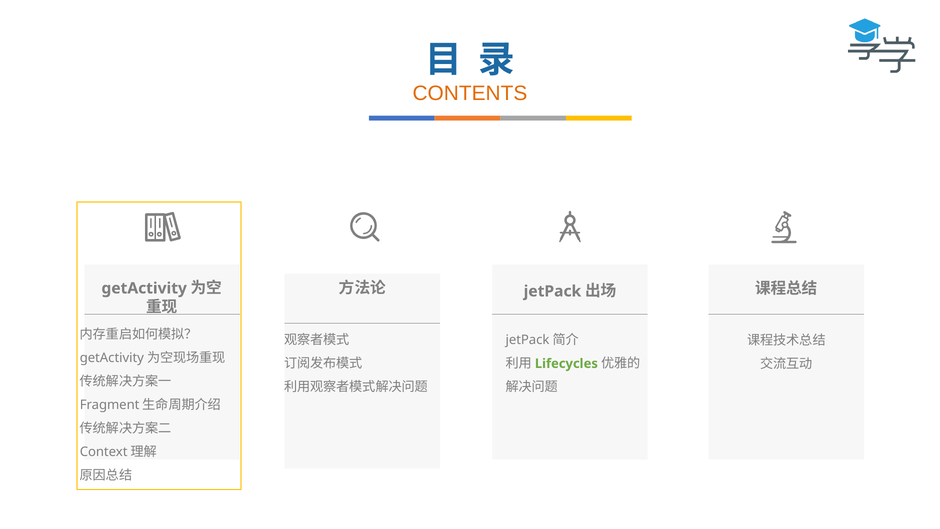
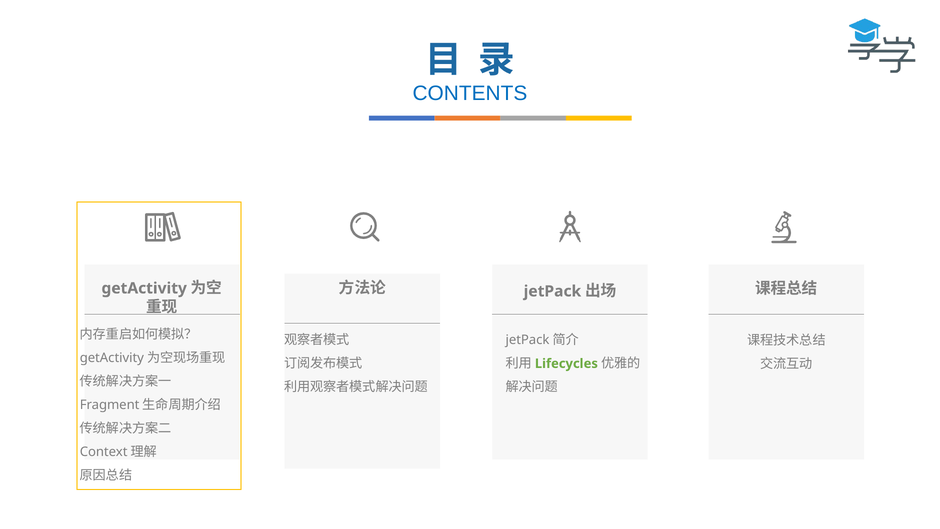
CONTENTS colour: orange -> blue (470, 94)
